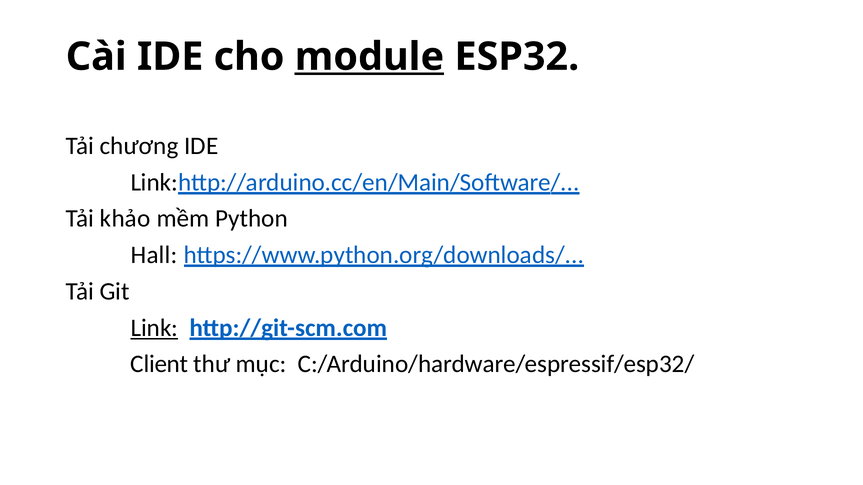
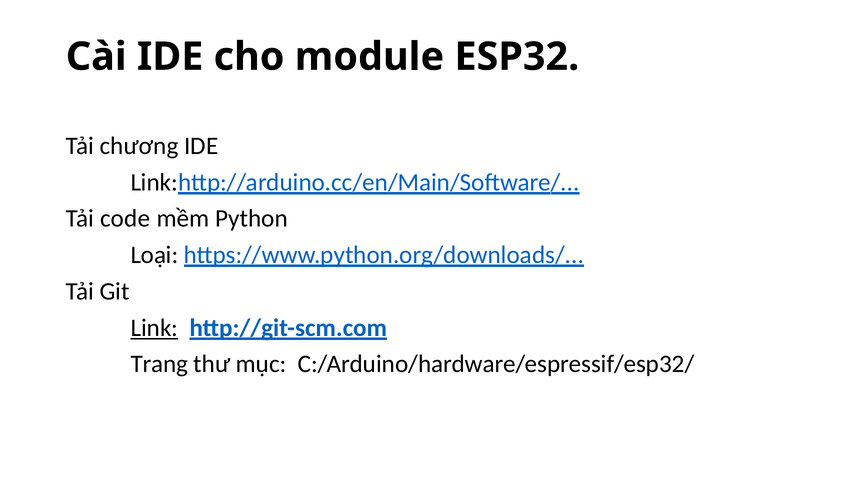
module underline: present -> none (369, 57)
khảo: khảo -> code (125, 219)
Hall: Hall -> Loại (154, 255)
Client: Client -> Trang (159, 364)
